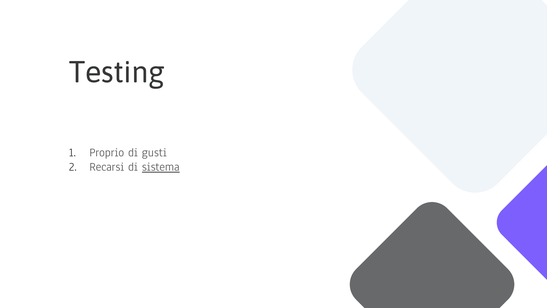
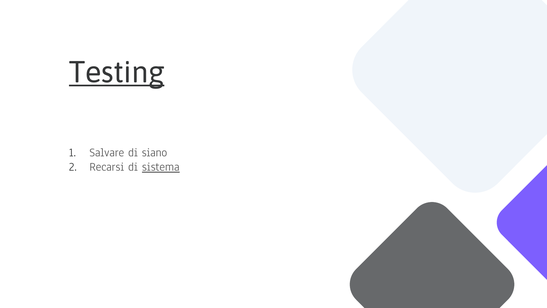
Testing underline: none -> present (117, 72)
Proprio: Proprio -> Salvare (107, 152)
gusti: gusti -> siano (154, 152)
